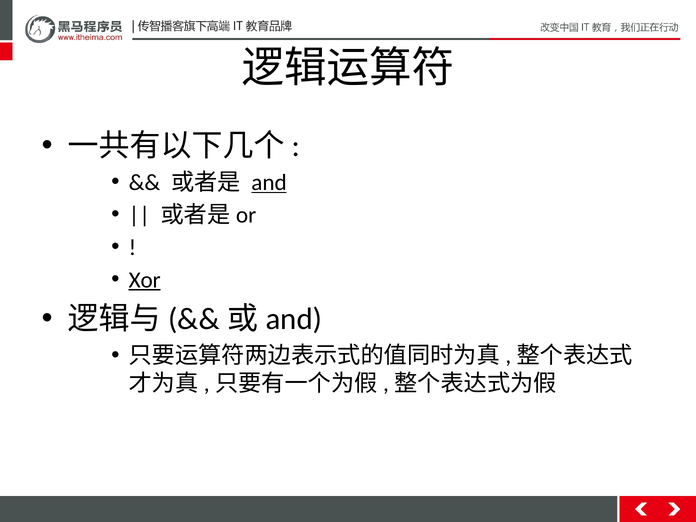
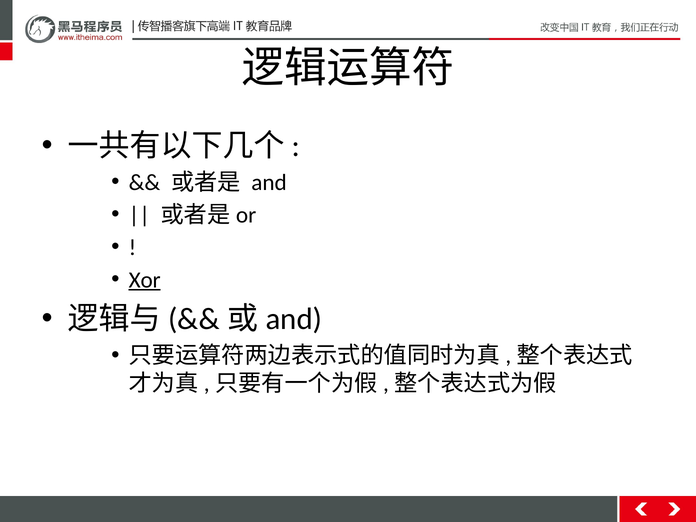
and underline: present -> none (269, 183)
